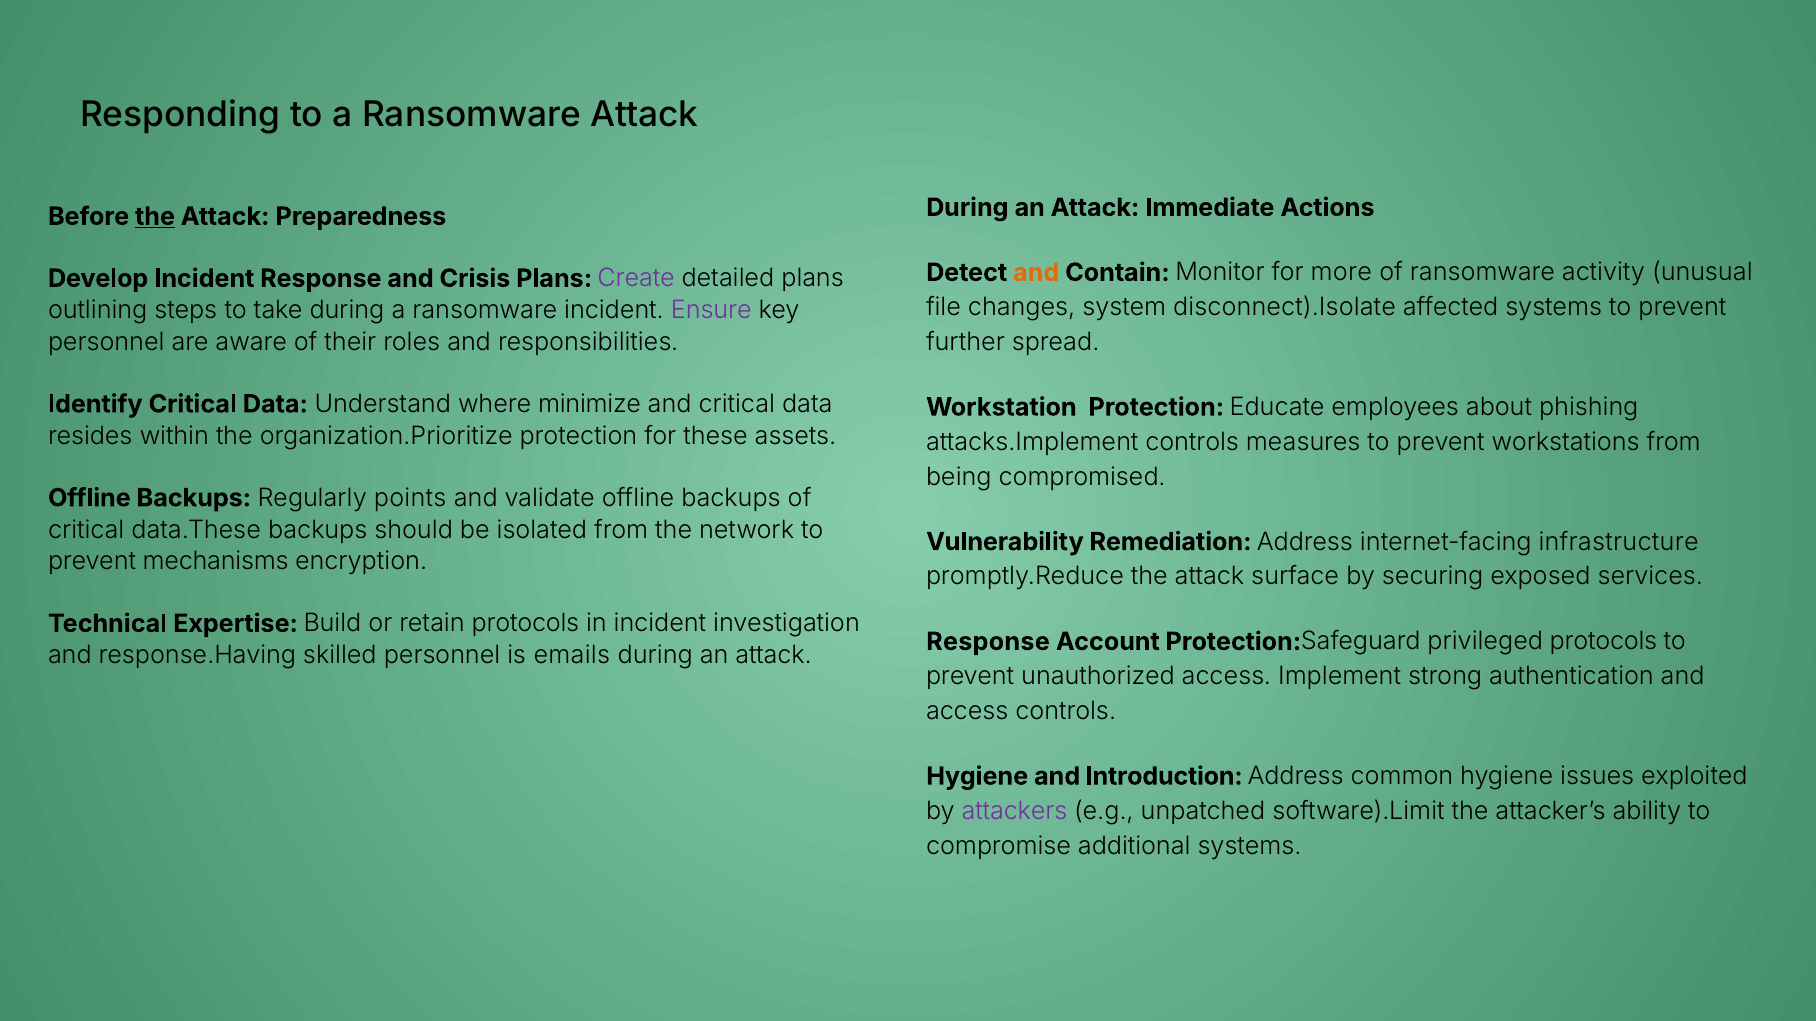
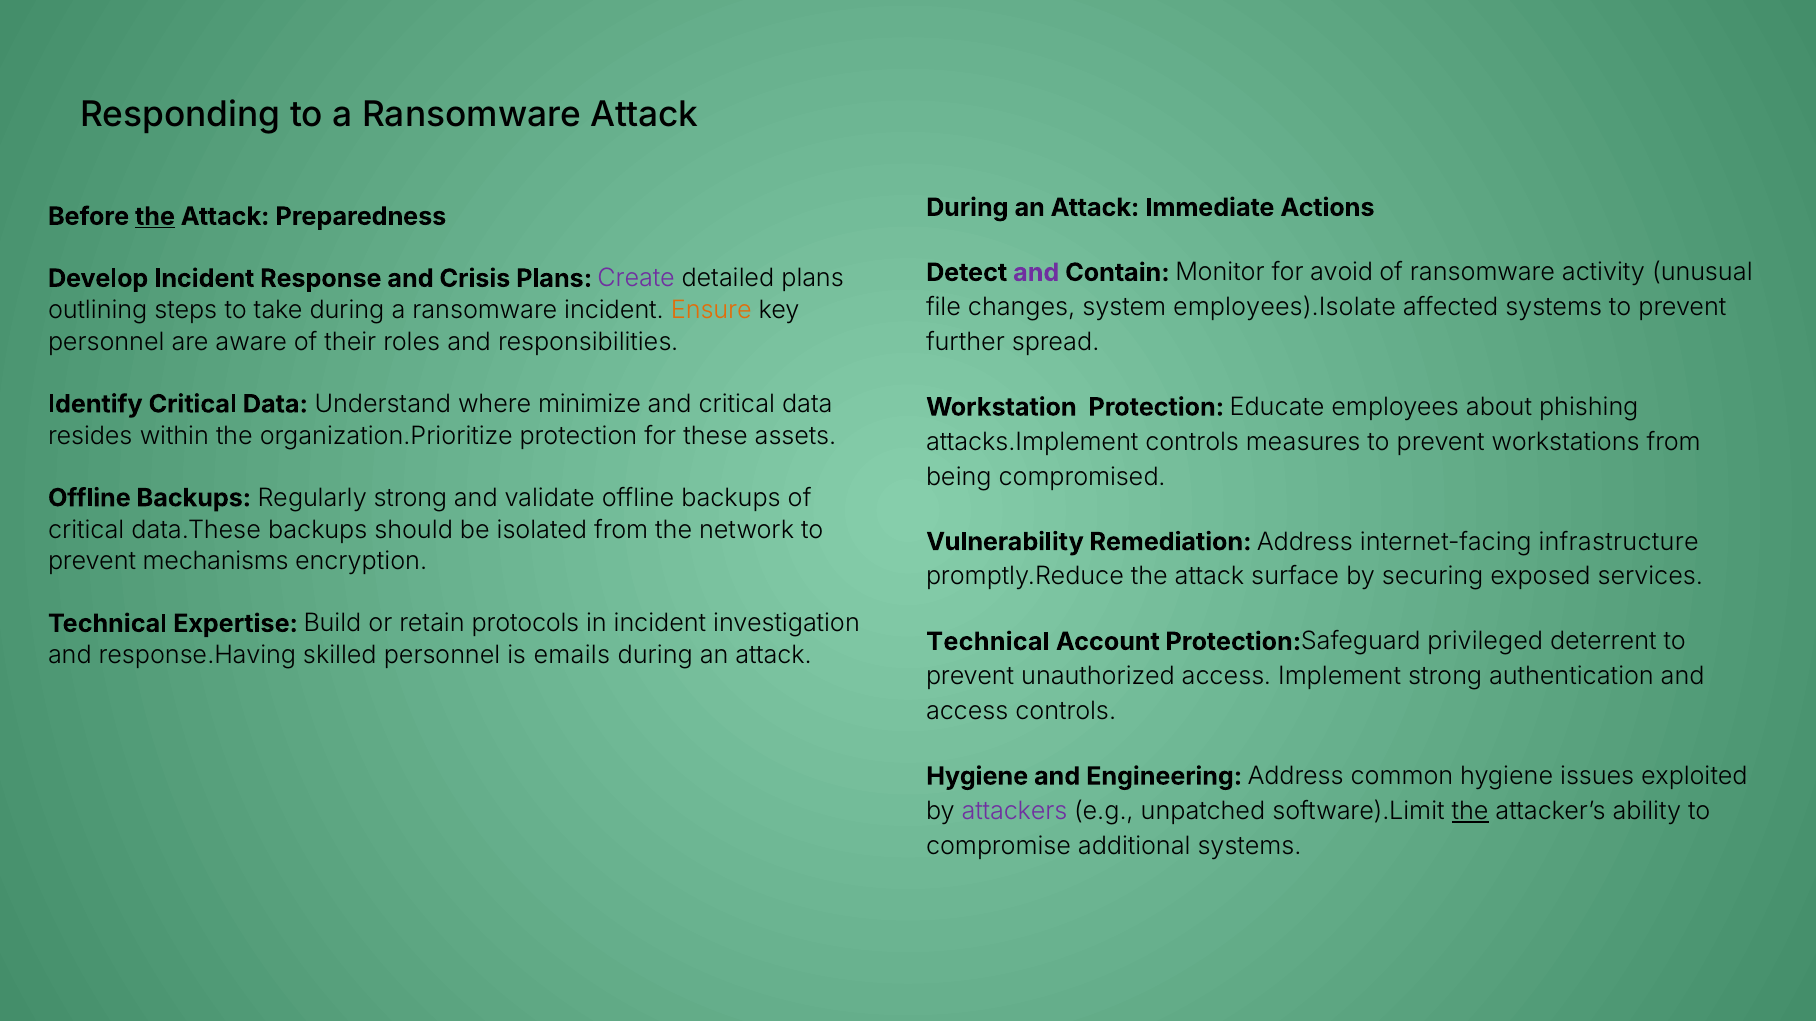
and colour: orange -> purple (1036, 273)
more: more -> avoid (1342, 273)
disconnect).Isolate: disconnect).Isolate -> employees).Isolate (1284, 308)
Ensure colour: purple -> orange (711, 310)
Regularly points: points -> strong (410, 498)
Response: Response -> Technical (988, 642)
privileged protocols: protocols -> deterrent (1603, 642)
Introduction: Introduction -> Engineering (1164, 777)
the underline: none -> present (1470, 812)
